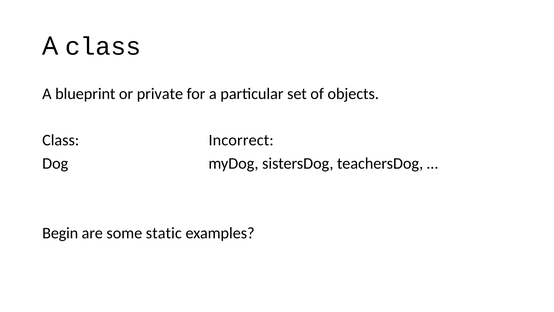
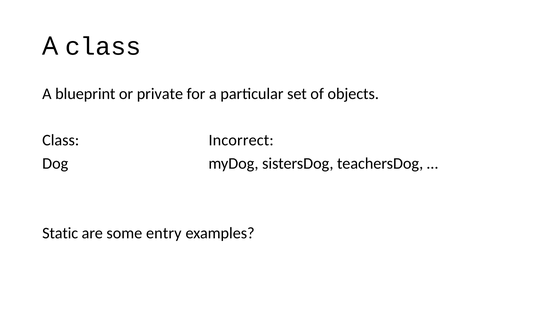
Begin: Begin -> Static (60, 233)
static: static -> entry (164, 233)
